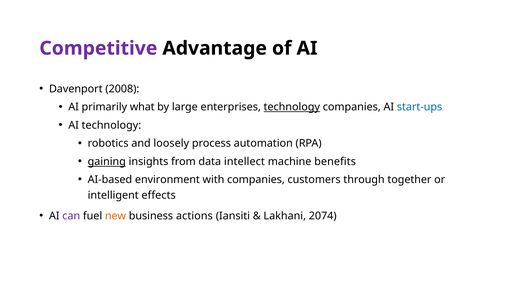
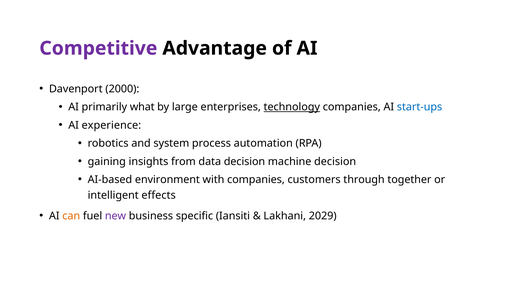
2008: 2008 -> 2000 (122, 89)
AI technology: technology -> experience (111, 125)
loosely: loosely -> system (171, 144)
gaining underline: present -> none (107, 162)
data intellect: intellect -> decision (244, 162)
machine benefits: benefits -> decision (335, 162)
can colour: purple -> orange (71, 216)
new colour: orange -> purple (116, 216)
actions: actions -> specific (194, 216)
2074: 2074 -> 2029 (323, 216)
